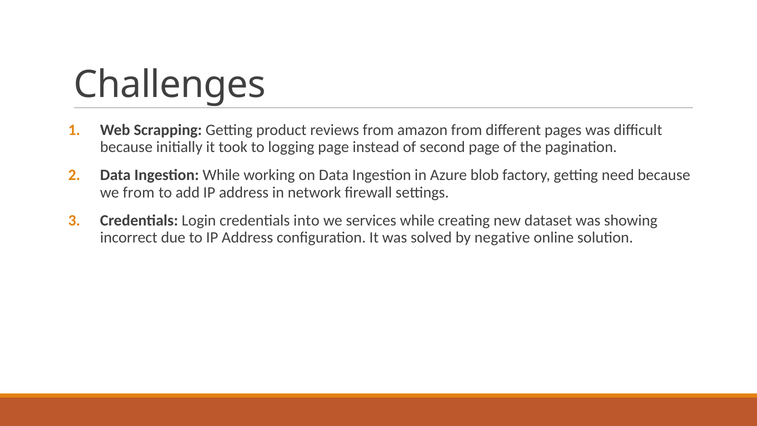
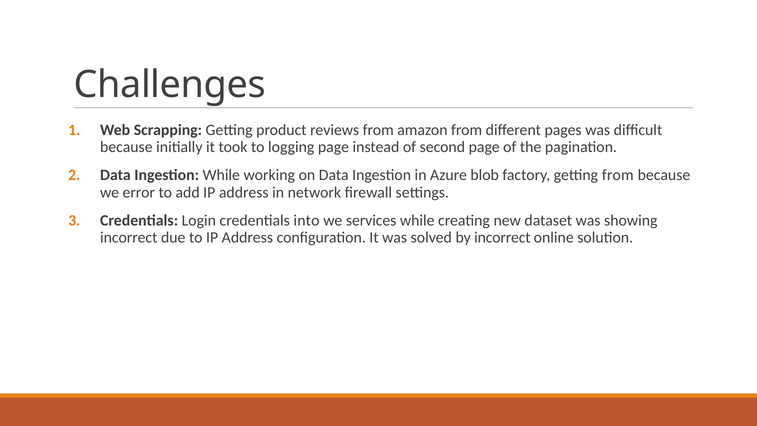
getting need: need -> from (618, 175)
we from: from -> error (139, 192)
by negative: negative -> incorrect (502, 237)
